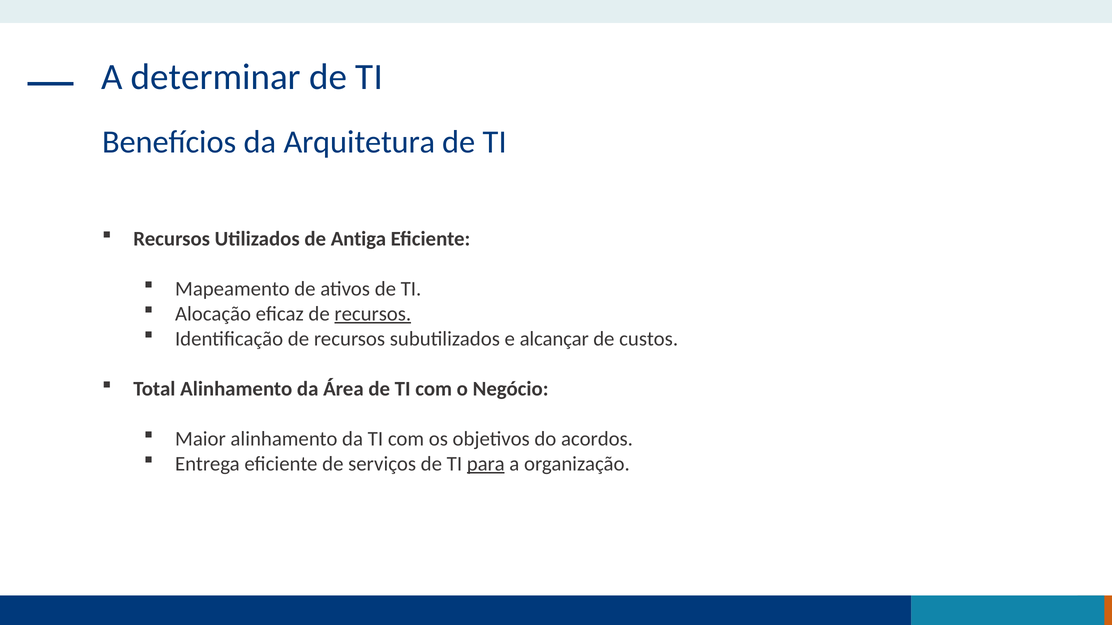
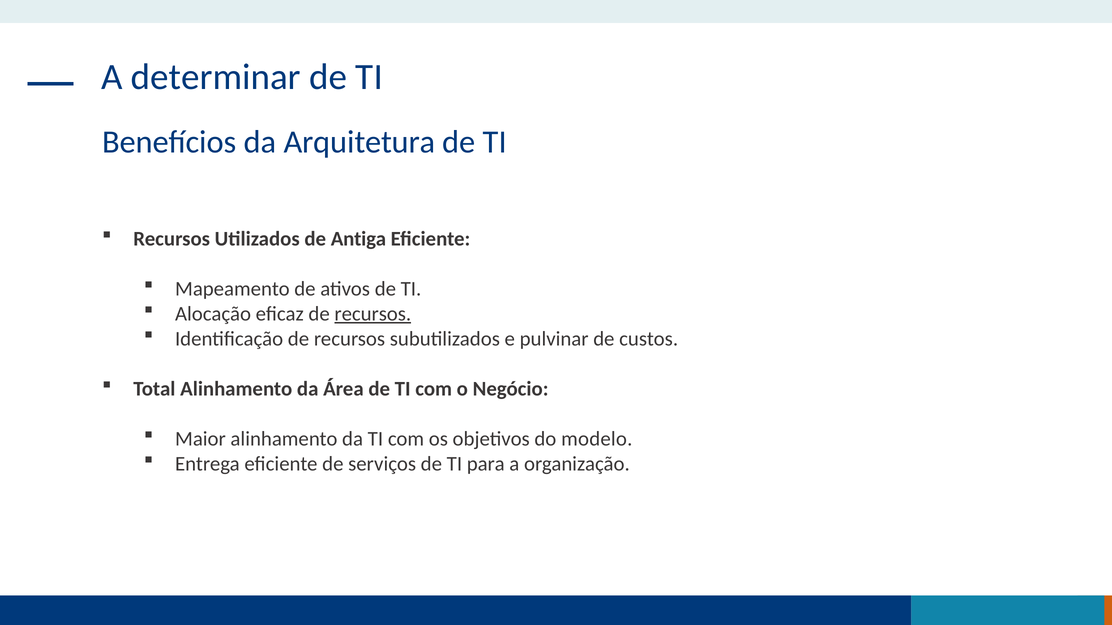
alcançar: alcançar -> pulvinar (554, 339)
acordos: acordos -> modelo (597, 439)
para underline: present -> none (486, 464)
